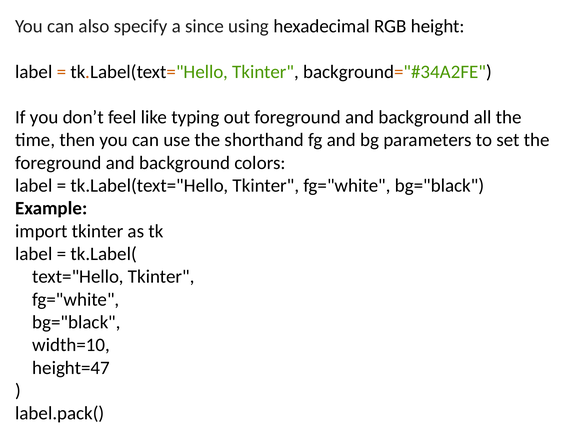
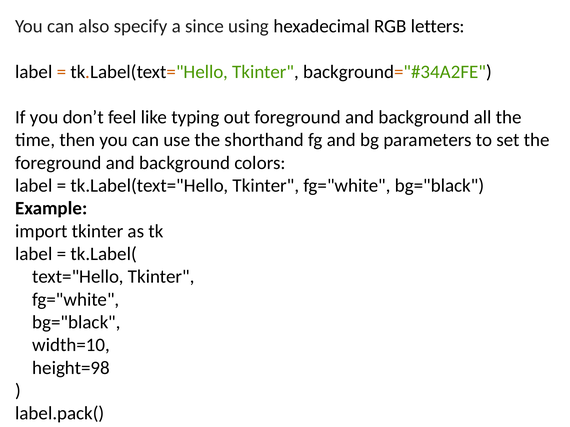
height: height -> letters (438, 26)
height=47: height=47 -> height=98 (71, 368)
